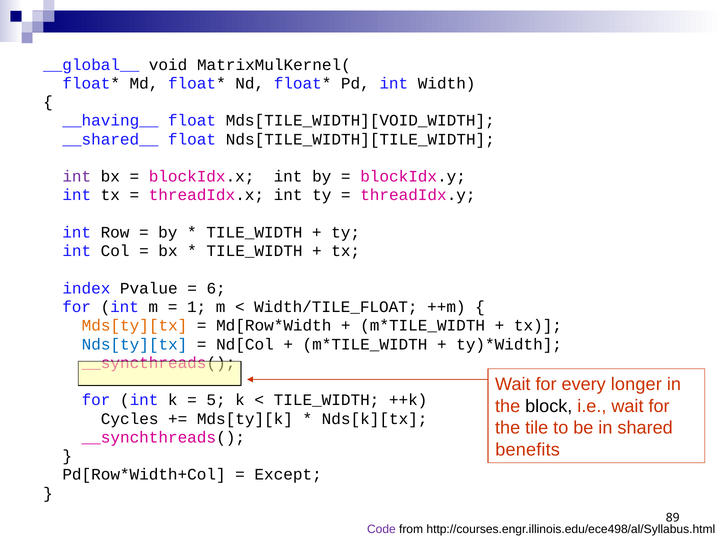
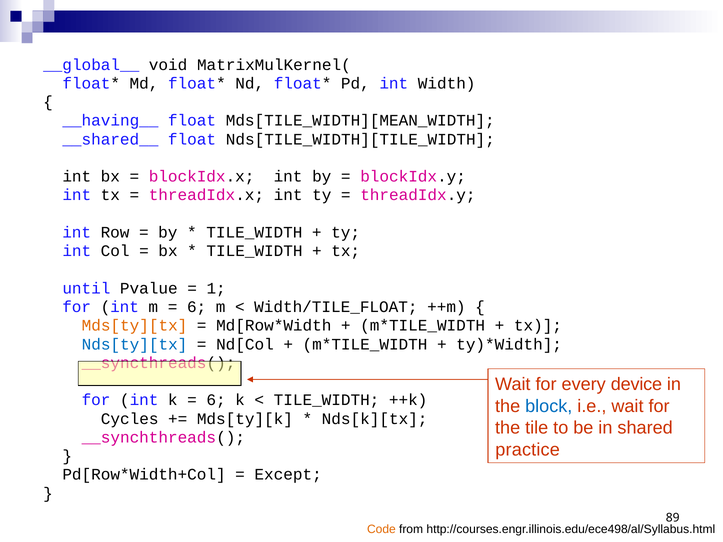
Mds[TILE_WIDTH][VOID_WIDTH: Mds[TILE_WIDTH][VOID_WIDTH -> Mds[TILE_WIDTH][MEAN_WIDTH (360, 121)
int colour: purple -> black (77, 177)
index: index -> until (86, 288)
6: 6 -> 1 (216, 288)
1: 1 -> 6 (197, 307)
longer: longer -> device (636, 385)
5: 5 -> 6 (216, 400)
block colour: black -> blue (549, 406)
benefits: benefits -> practice (528, 450)
Code colour: purple -> orange (381, 530)
